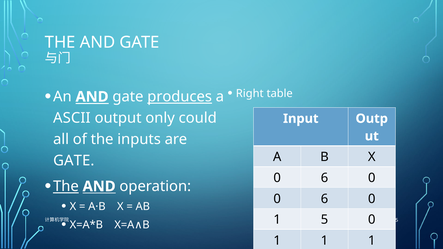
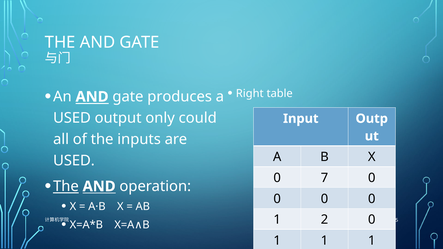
produces underline: present -> none (180, 97)
ASCII: ASCII -> USED (72, 118)
GATE: GATE -> USED (74, 161)
6: 6 -> 7 (324, 178)
6: 6 -> 0 (324, 199)
1 5: 5 -> 2 (324, 220)
